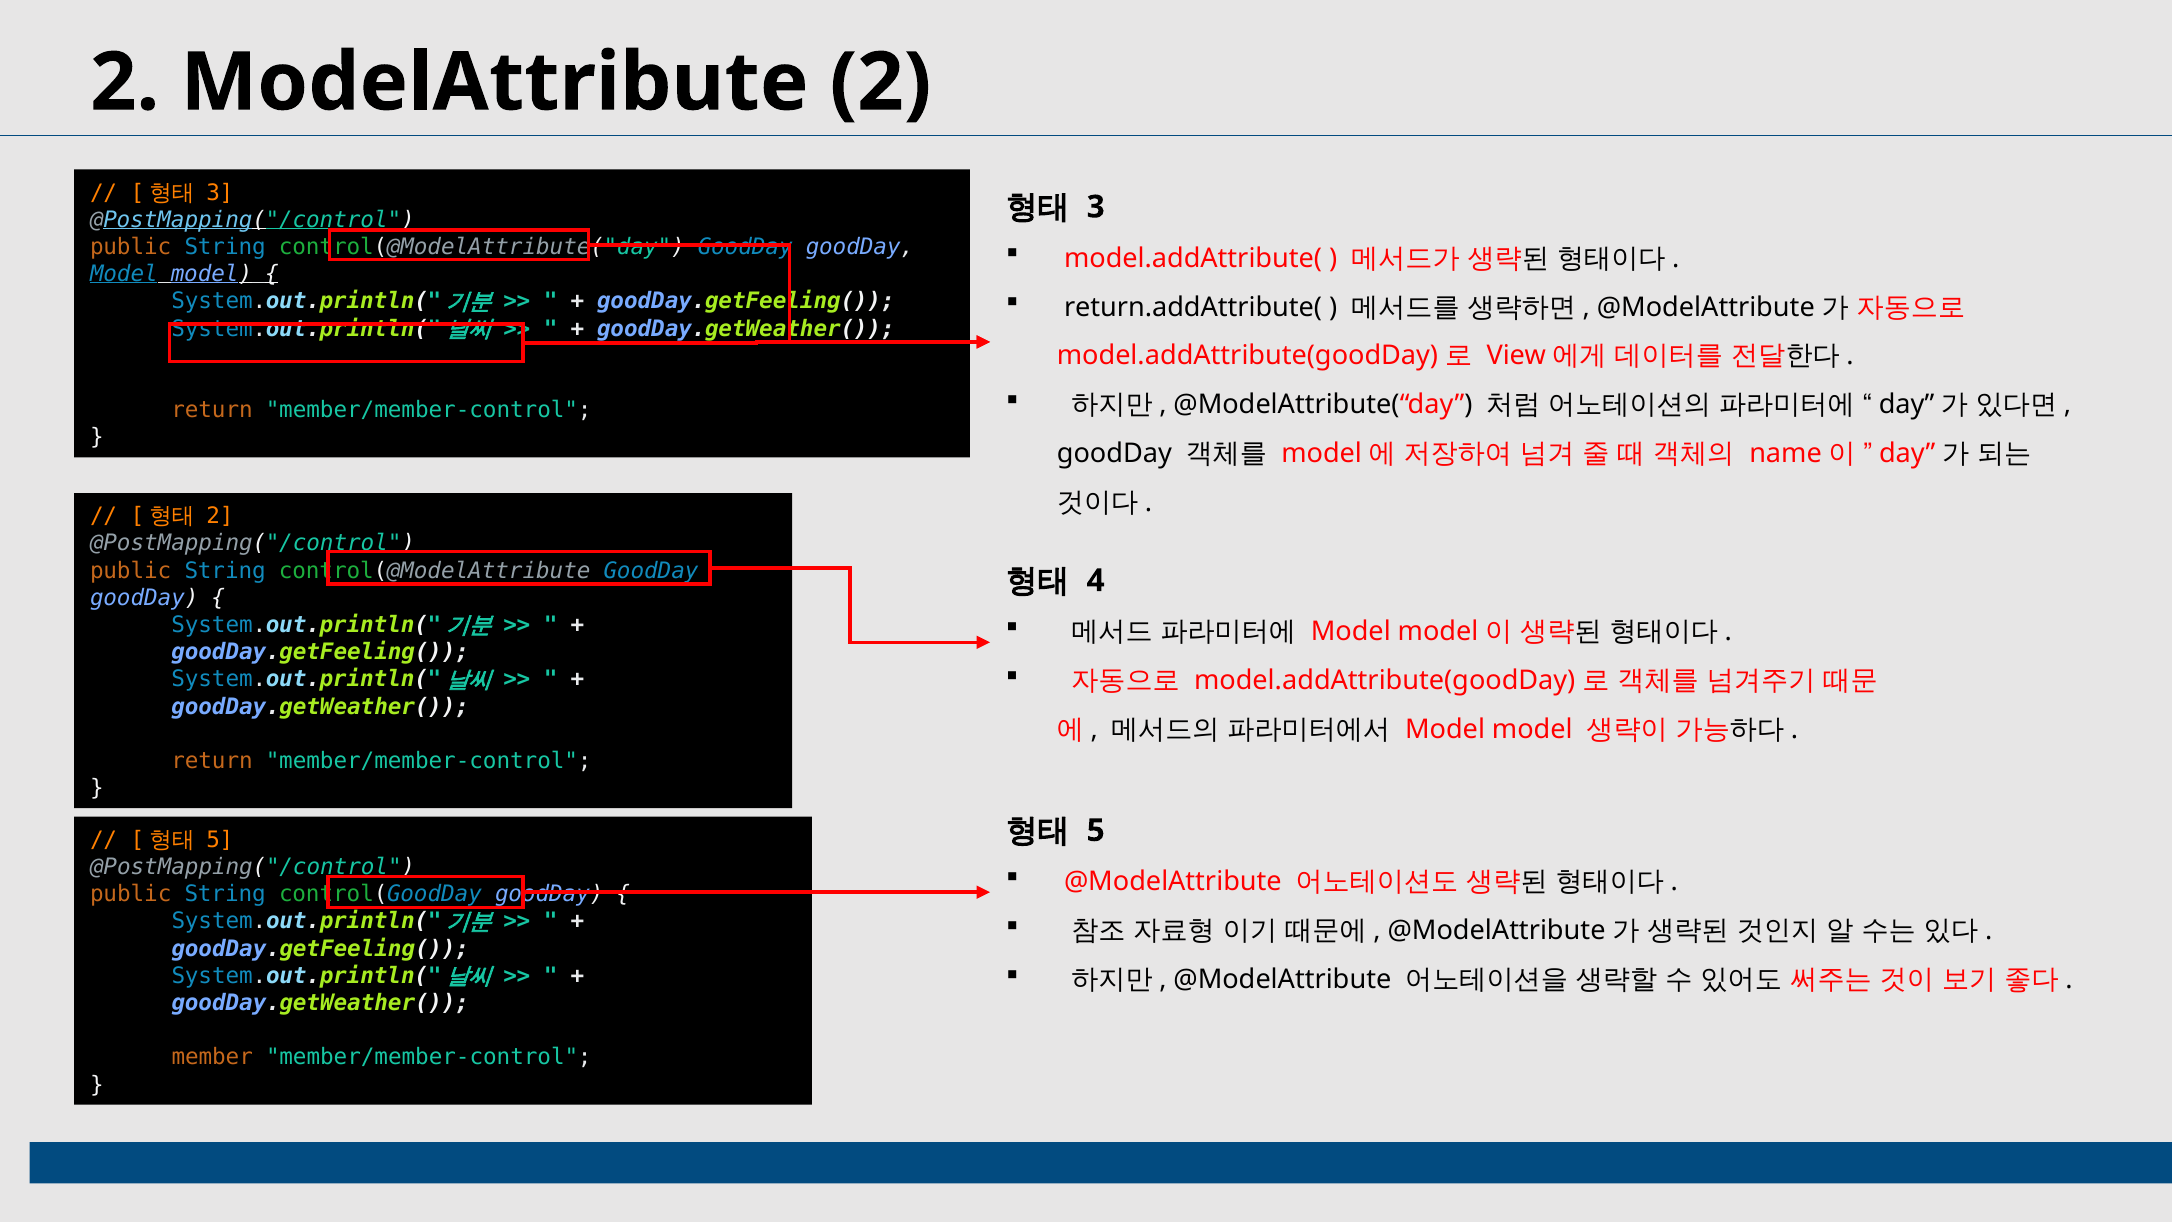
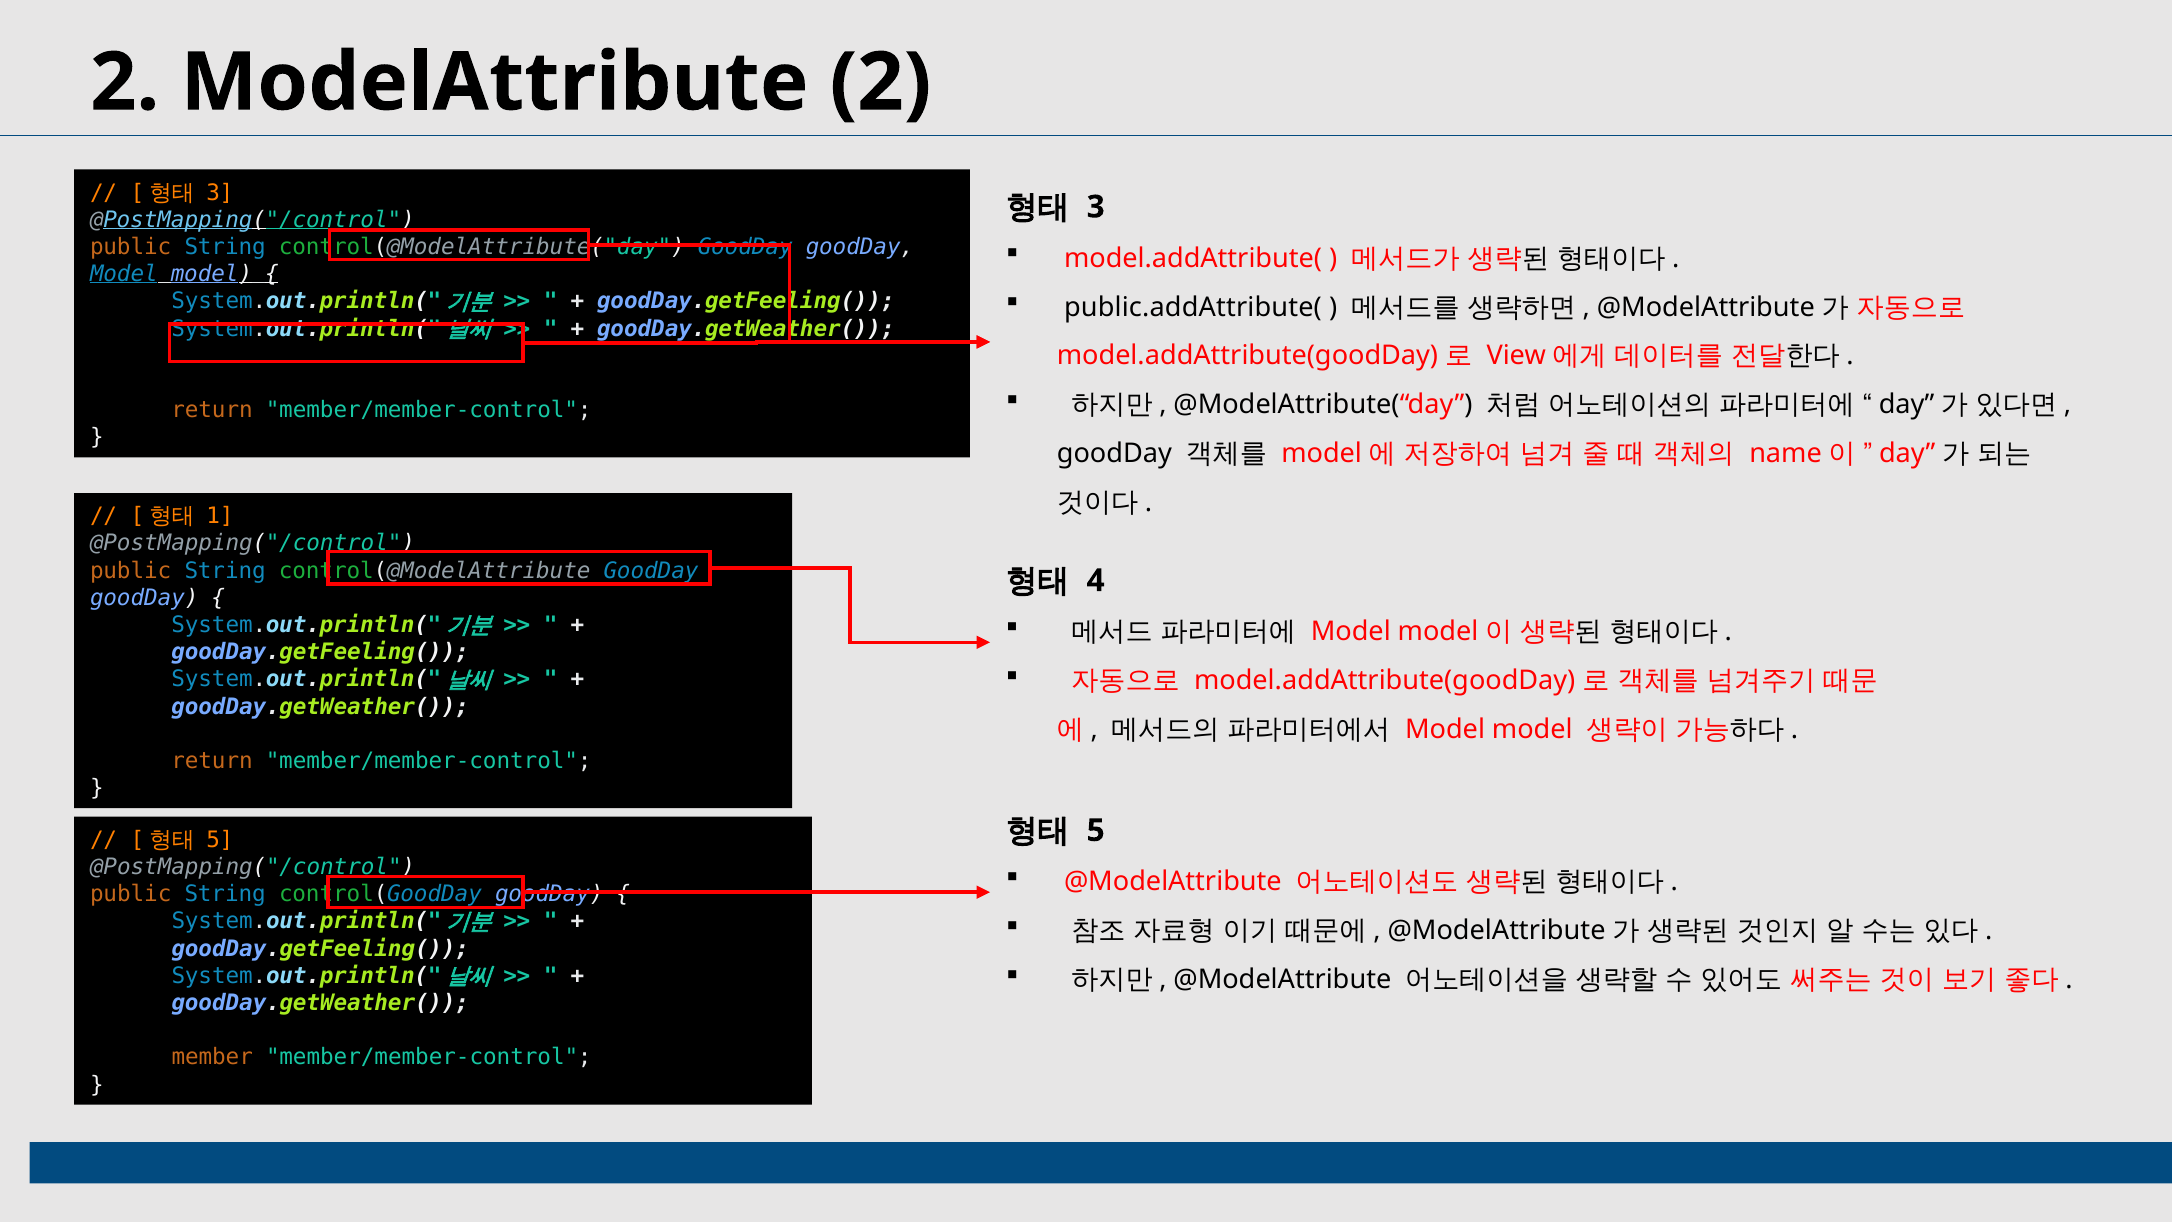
return.addAttribute(: return.addAttribute( -> public.addAttribute( (1193, 307)
2: 2 -> 1 (220, 516)
